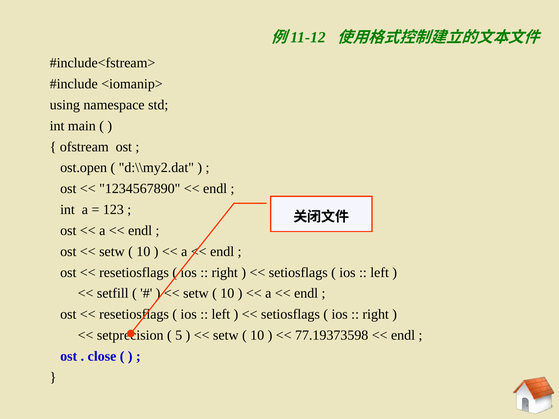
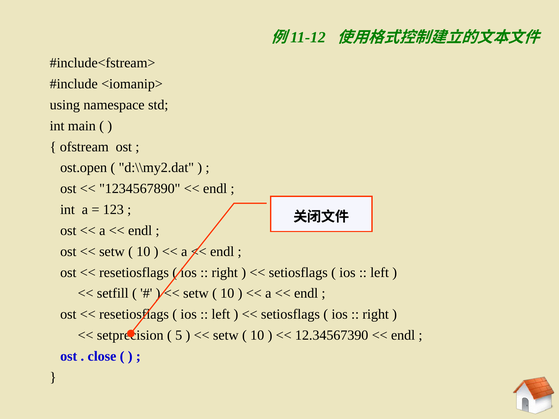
77.19373598: 77.19373598 -> 12.34567390 (332, 335)
